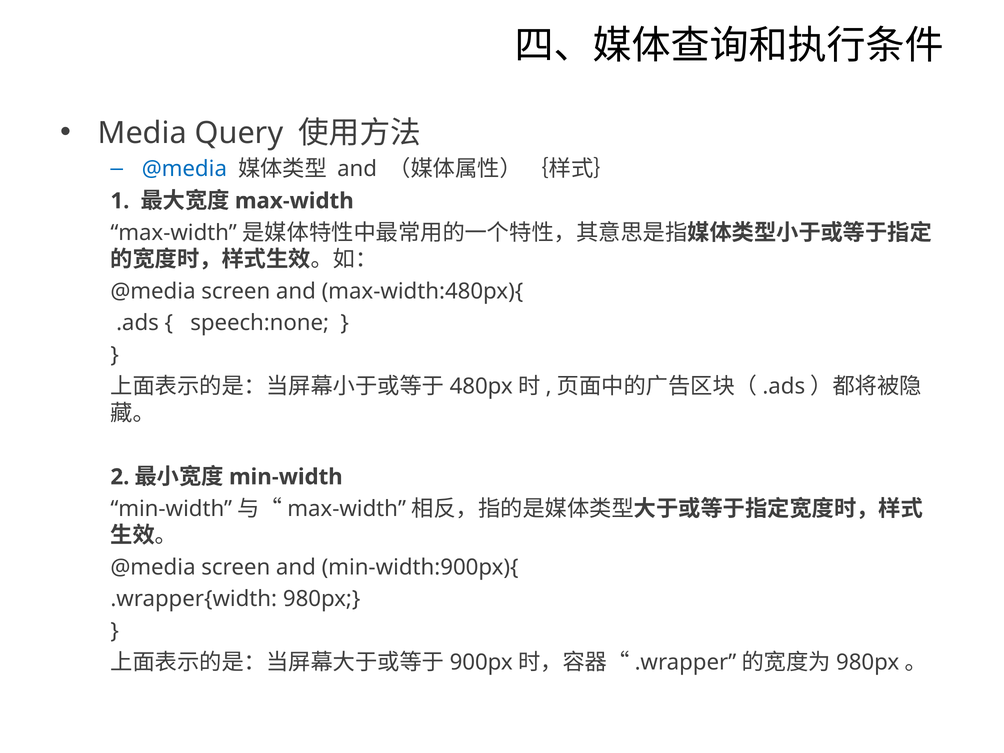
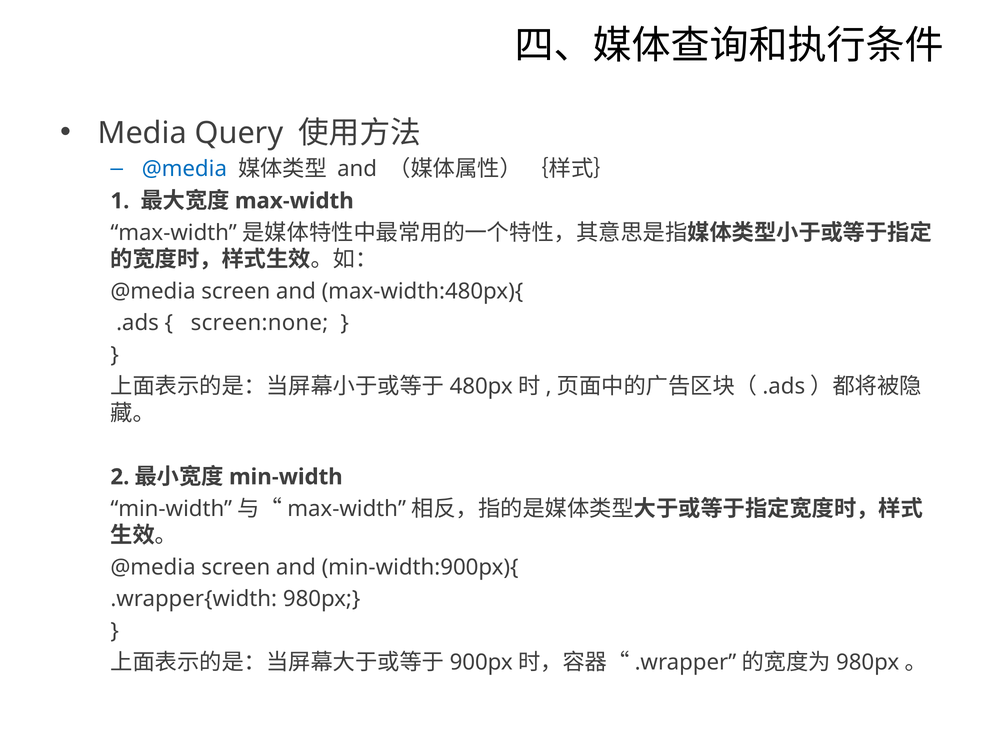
speech:none: speech:none -> screen:none (259, 323)
